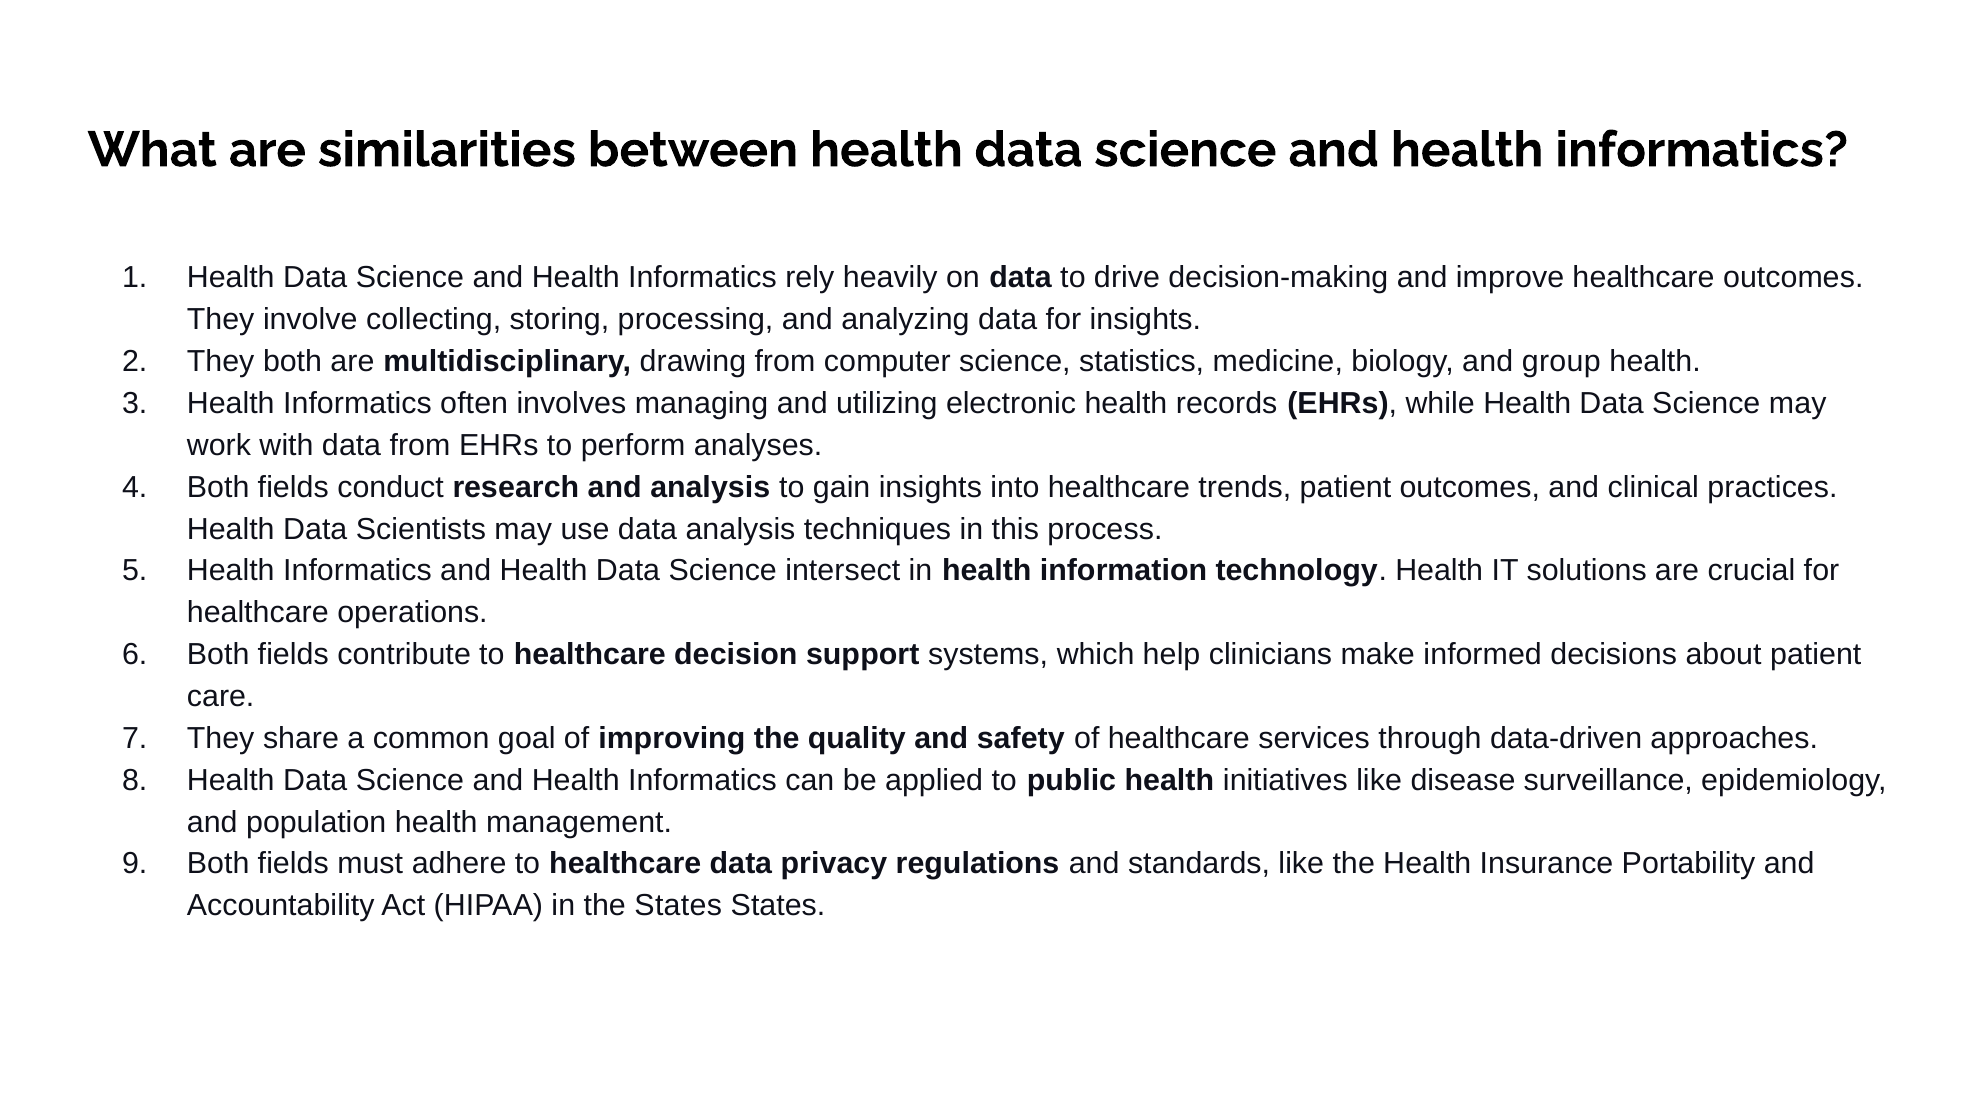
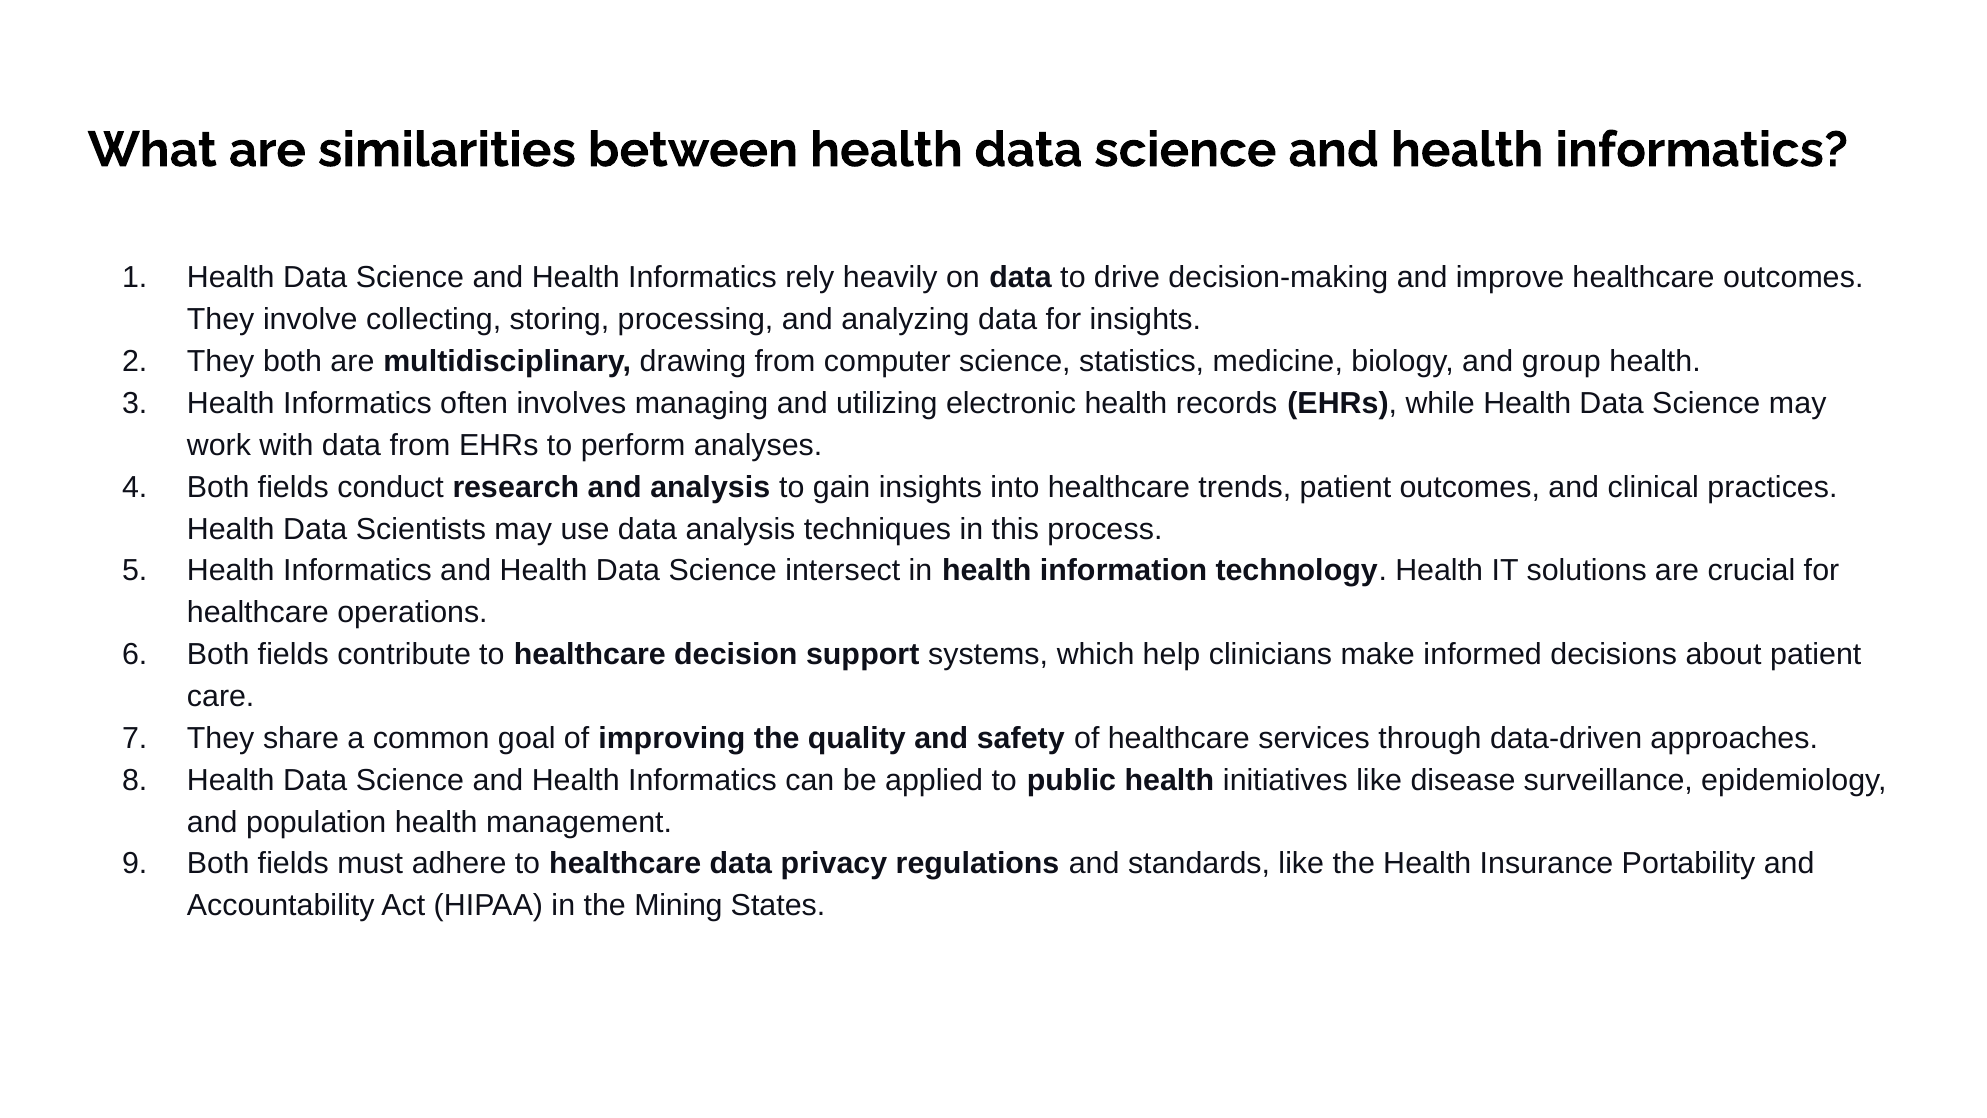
the States: States -> Mining (679, 906)
